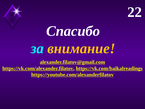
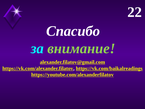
внимание colour: yellow -> light green (81, 48)
